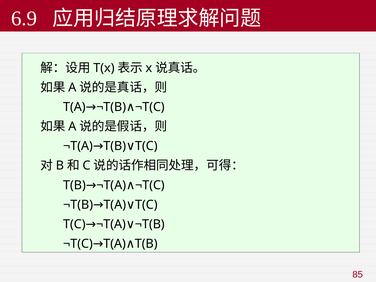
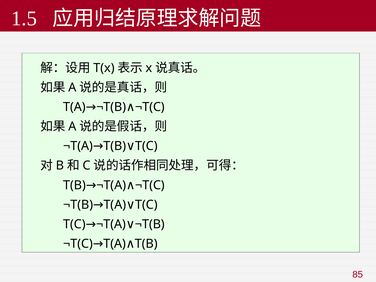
6.9: 6.9 -> 1.5 (24, 18)
